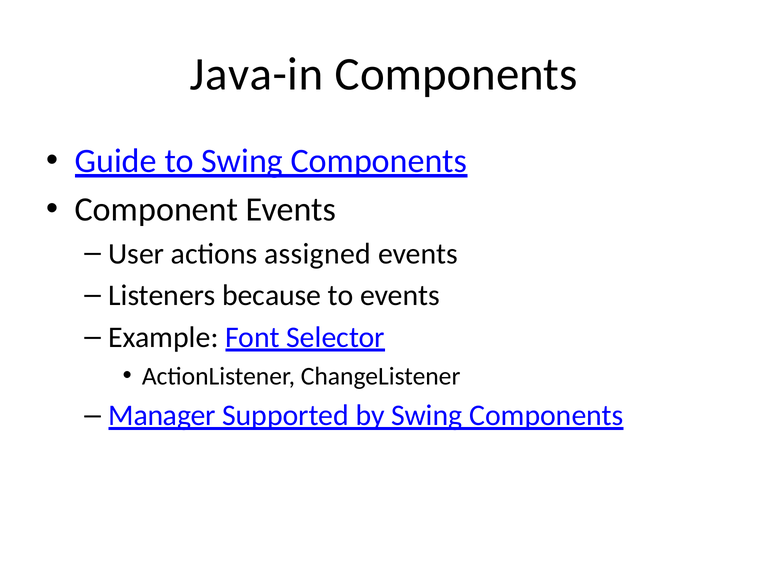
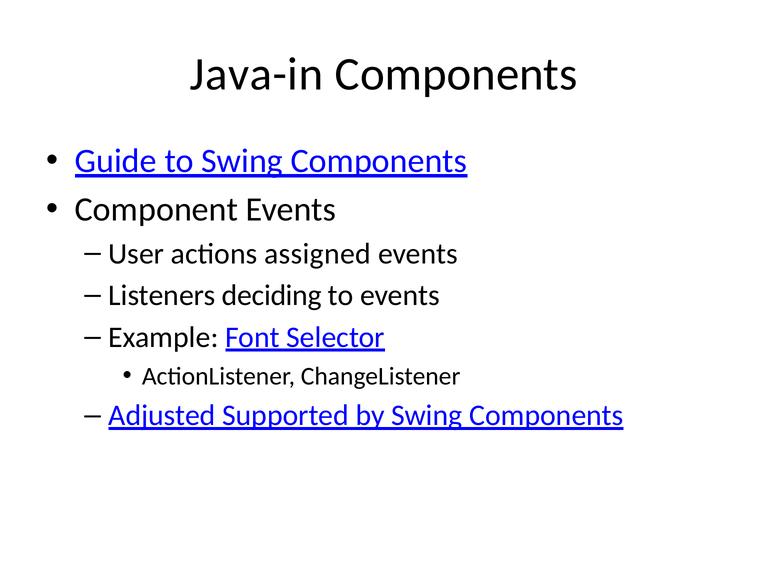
because: because -> deciding (272, 295)
Manager: Manager -> Adjusted (162, 415)
